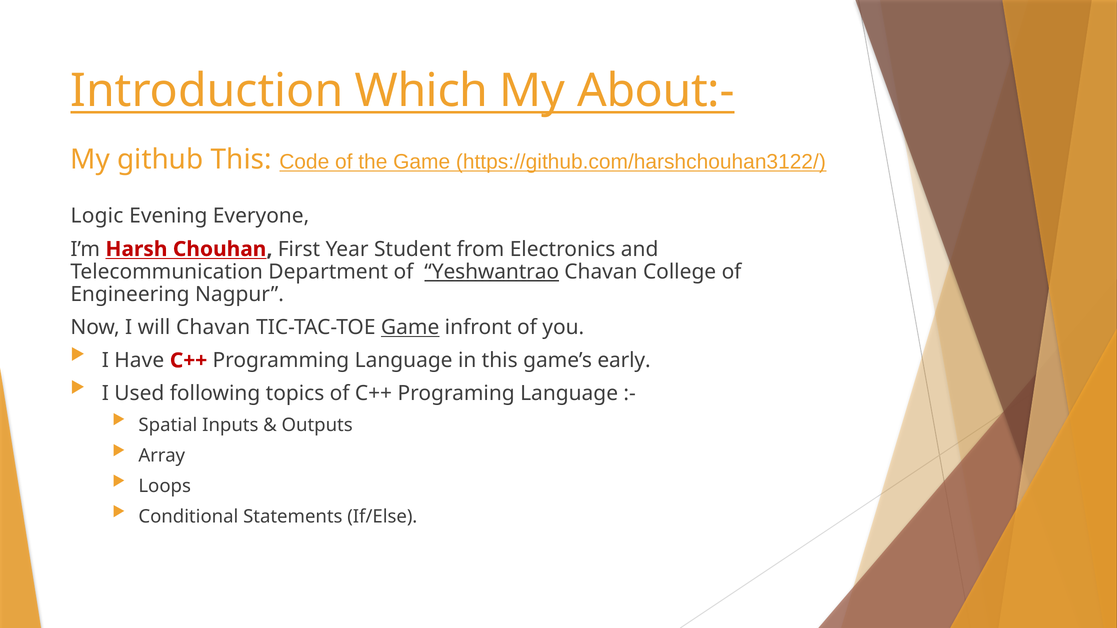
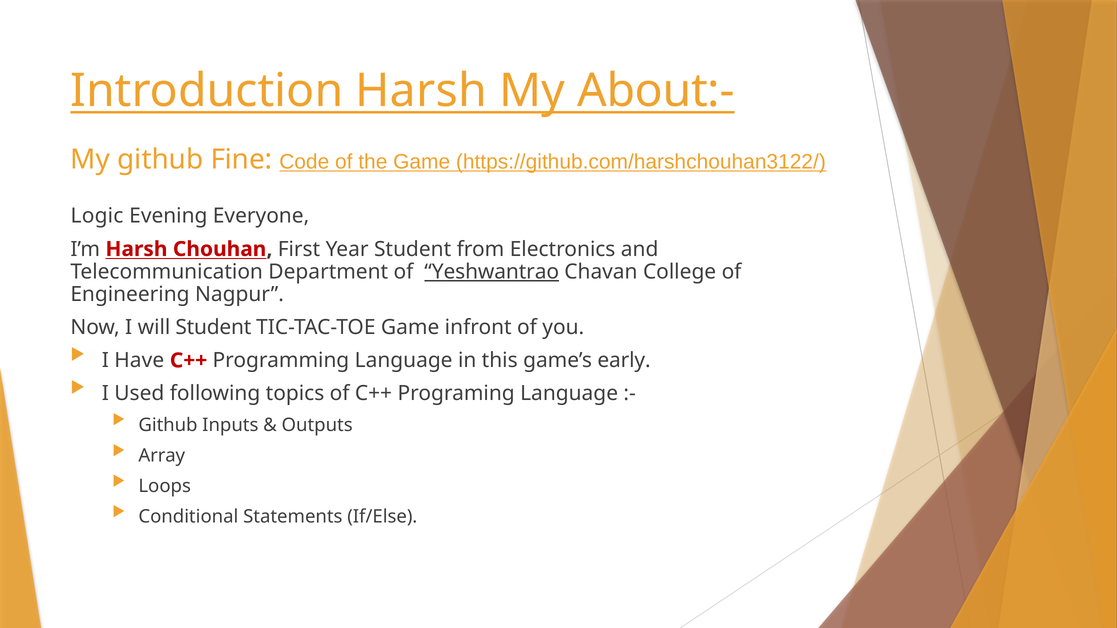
Introduction Which: Which -> Harsh (421, 91)
github This: This -> Fine (241, 160)
will Chavan: Chavan -> Student (213, 328)
Game underline: present -> none (410, 328)
Spatial: Spatial -> Github (168, 425)
